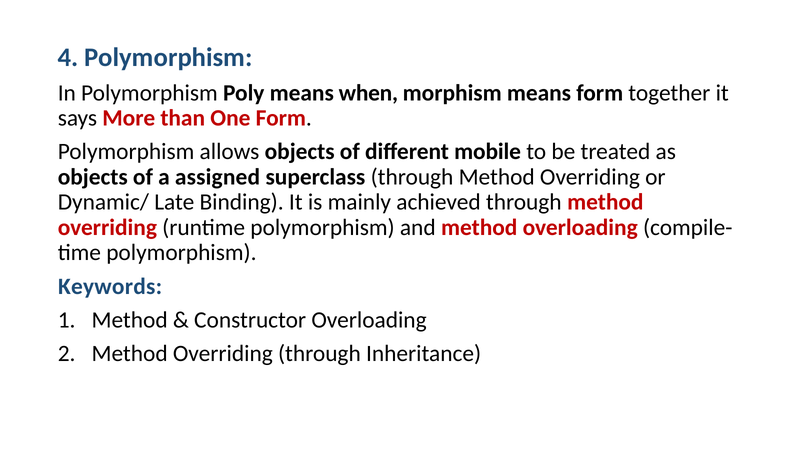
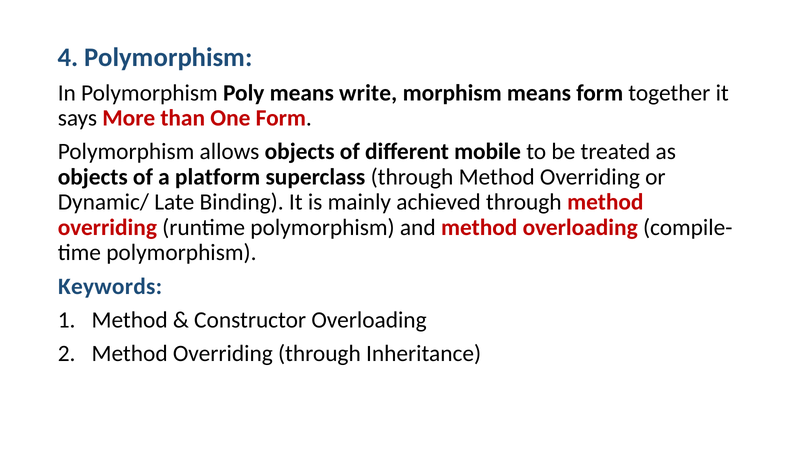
when: when -> write (368, 93)
assigned: assigned -> platform (218, 177)
